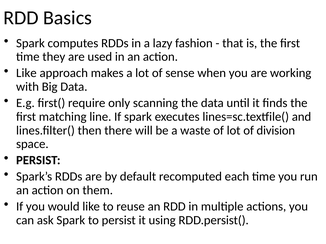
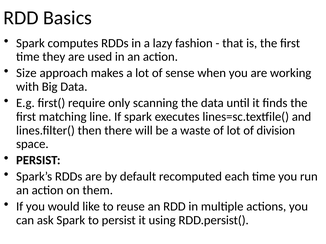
Like: Like -> Size (26, 73)
